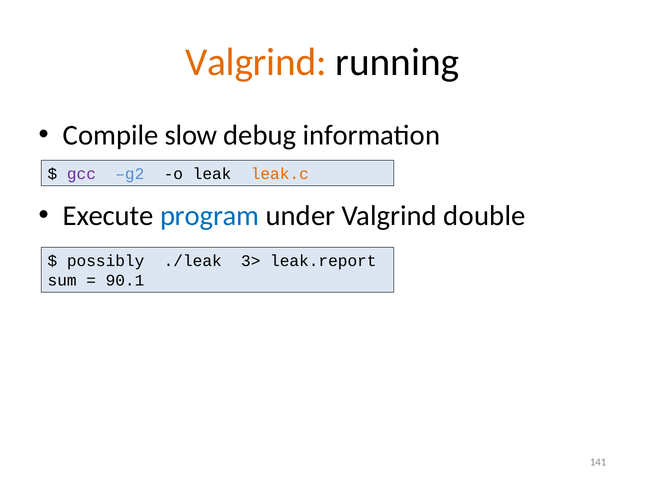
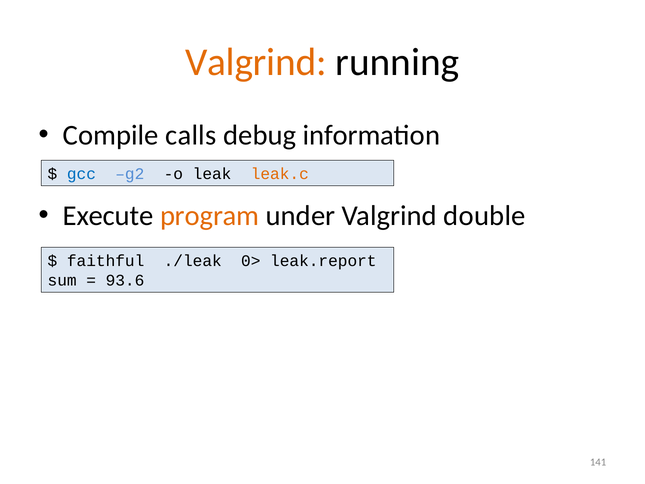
slow: slow -> calls (191, 135)
gcc colour: purple -> blue (81, 174)
program colour: blue -> orange (210, 216)
possibly: possibly -> faithful (106, 261)
3>: 3> -> 0> (251, 261)
90.1: 90.1 -> 93.6 (125, 280)
